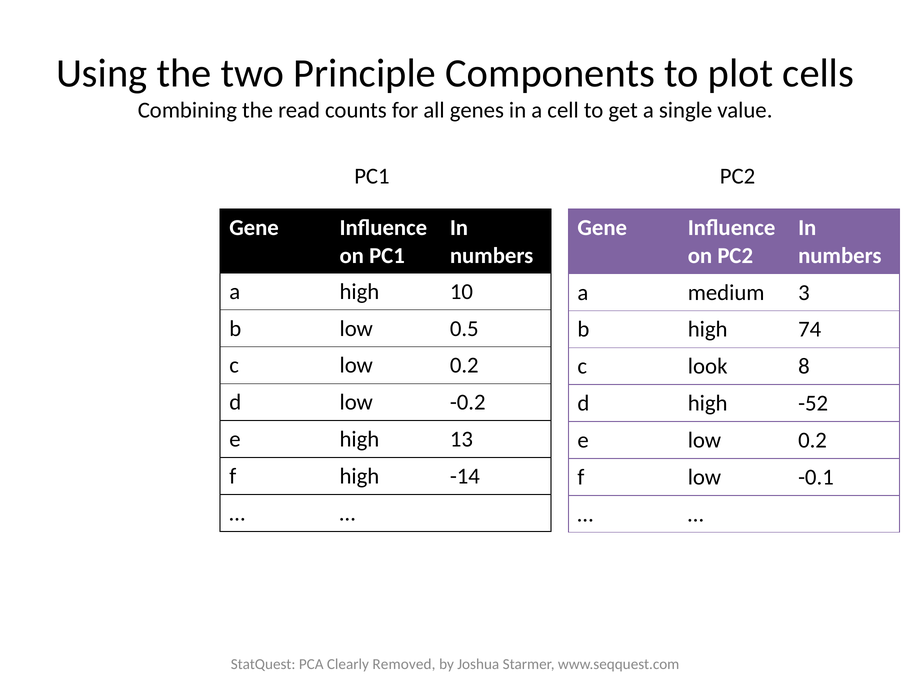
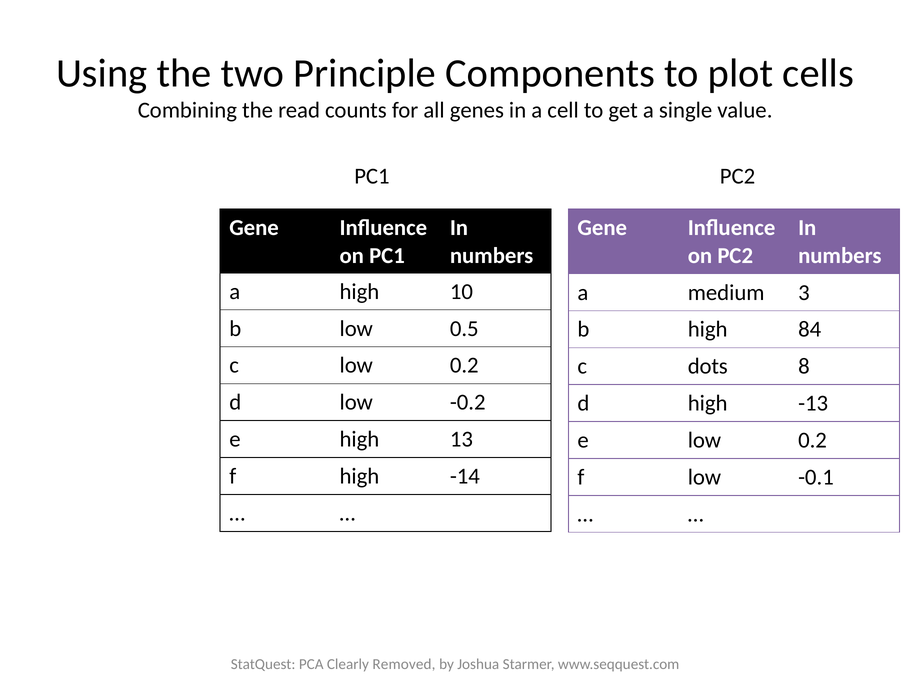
74: 74 -> 84 (810, 330)
look: look -> dots (708, 367)
-52: -52 -> -13 (813, 403)
